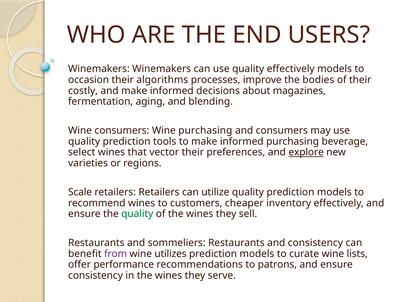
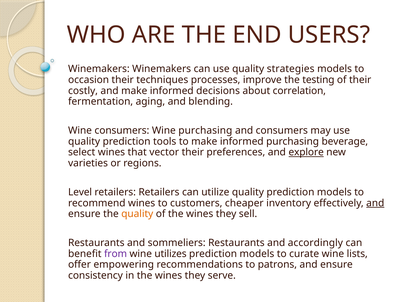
quality effectively: effectively -> strategies (291, 69)
algorithms: algorithms -> techniques (162, 80)
bodies: bodies -> testing (318, 80)
magazines: magazines -> correlation (299, 91)
Scale: Scale -> Level (80, 192)
and underline: none -> present (375, 203)
quality colour: green -> orange (137, 214)
and consistency: consistency -> accordingly (315, 242)
performance: performance -> empowering (124, 264)
